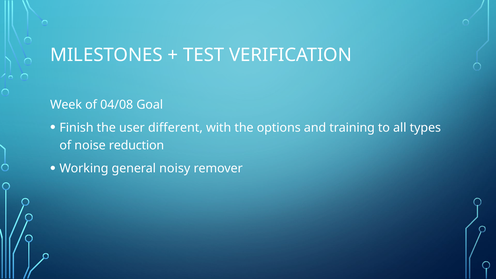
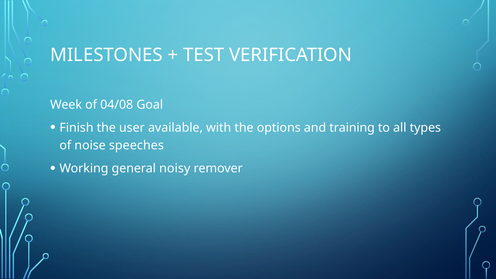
different: different -> available (175, 128)
reduction: reduction -> speeches (136, 146)
